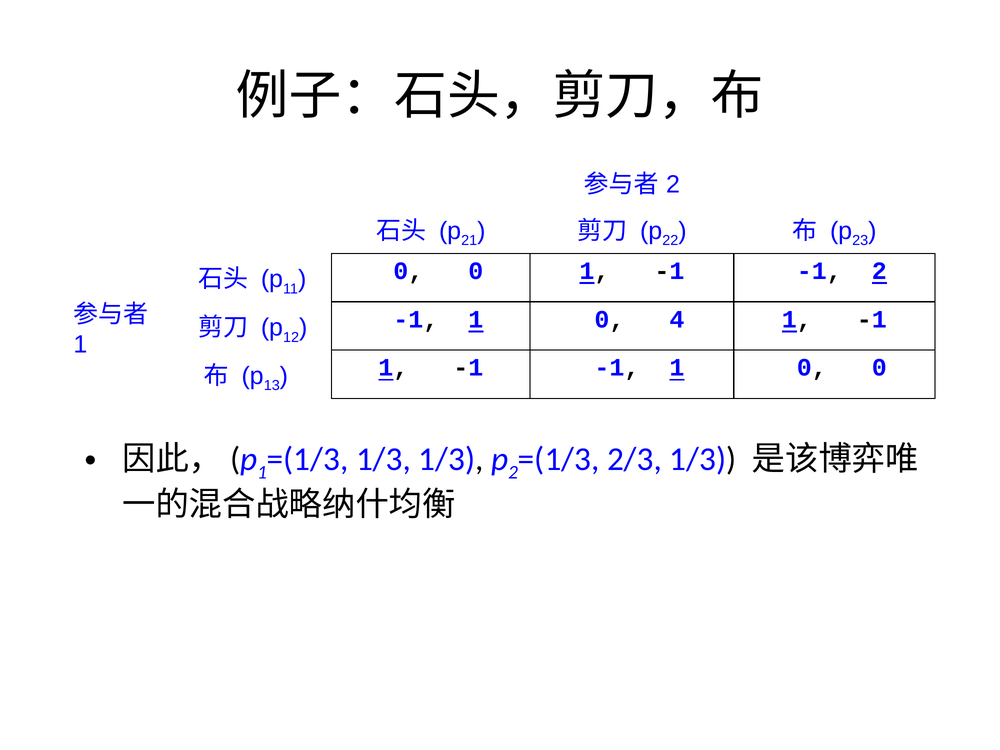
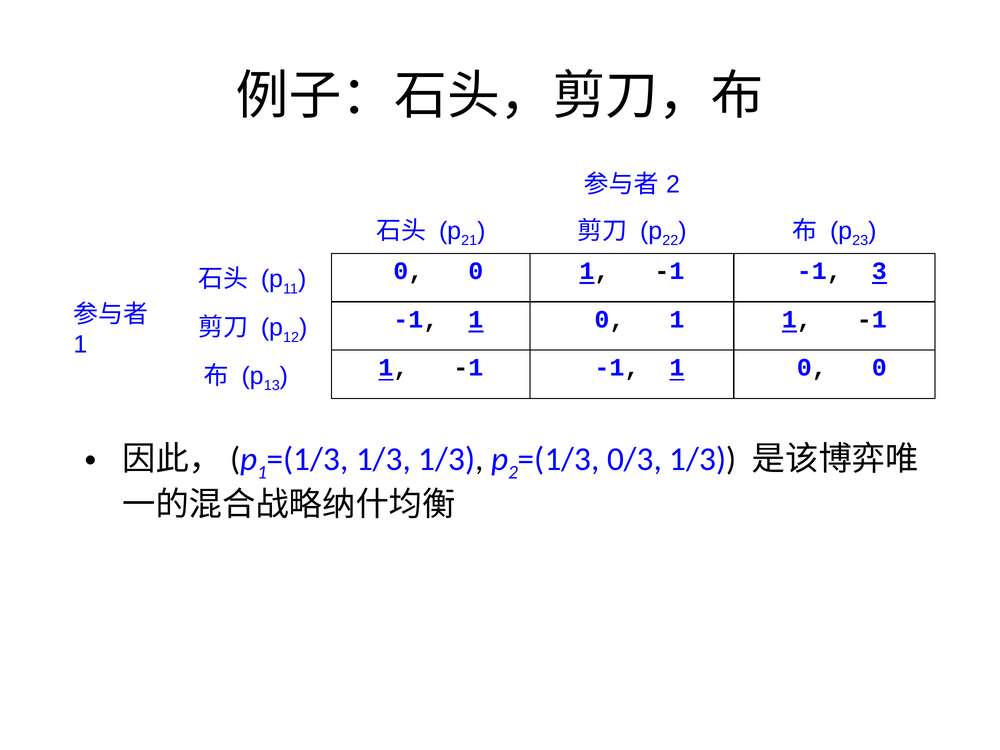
-1 2: 2 -> 3 (879, 271)
1 0 4: 4 -> 1 (677, 319)
2/3: 2/3 -> 0/3 (635, 459)
